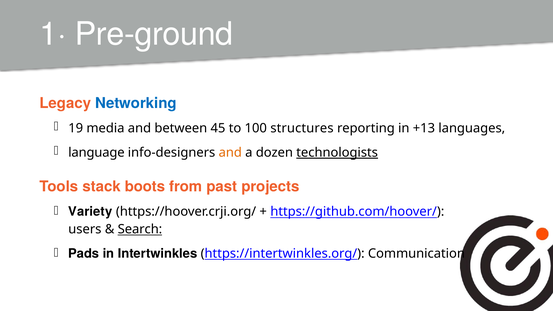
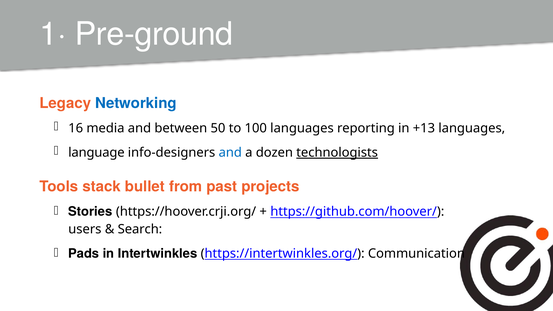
19: 19 -> 16 (76, 128)
45: 45 -> 50 (218, 128)
100 structures: structures -> languages (302, 128)
and colour: orange -> blue (230, 153)
boots: boots -> bullet (145, 186)
Variety: Variety -> Stories (90, 212)
Search underline: present -> none (140, 229)
